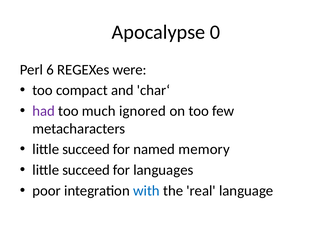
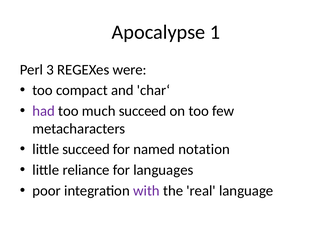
0: 0 -> 1 (215, 32)
6: 6 -> 3 (50, 70)
much ignored: ignored -> succeed (143, 111)
memory: memory -> notation (204, 149)
succeed: succeed -> reliance (86, 170)
with colour: blue -> purple (146, 191)
